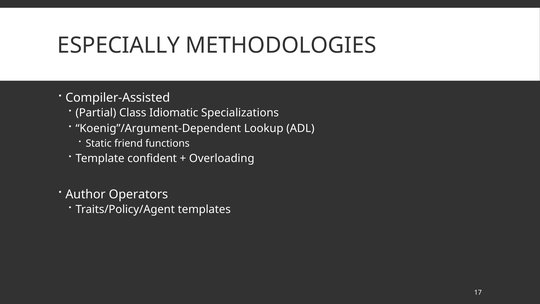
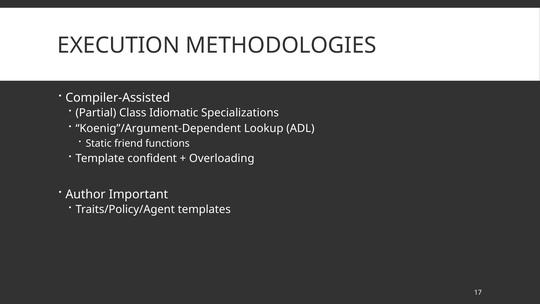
ESPECIALLY: ESPECIALLY -> EXECUTION (119, 45)
Operators: Operators -> Important (138, 194)
